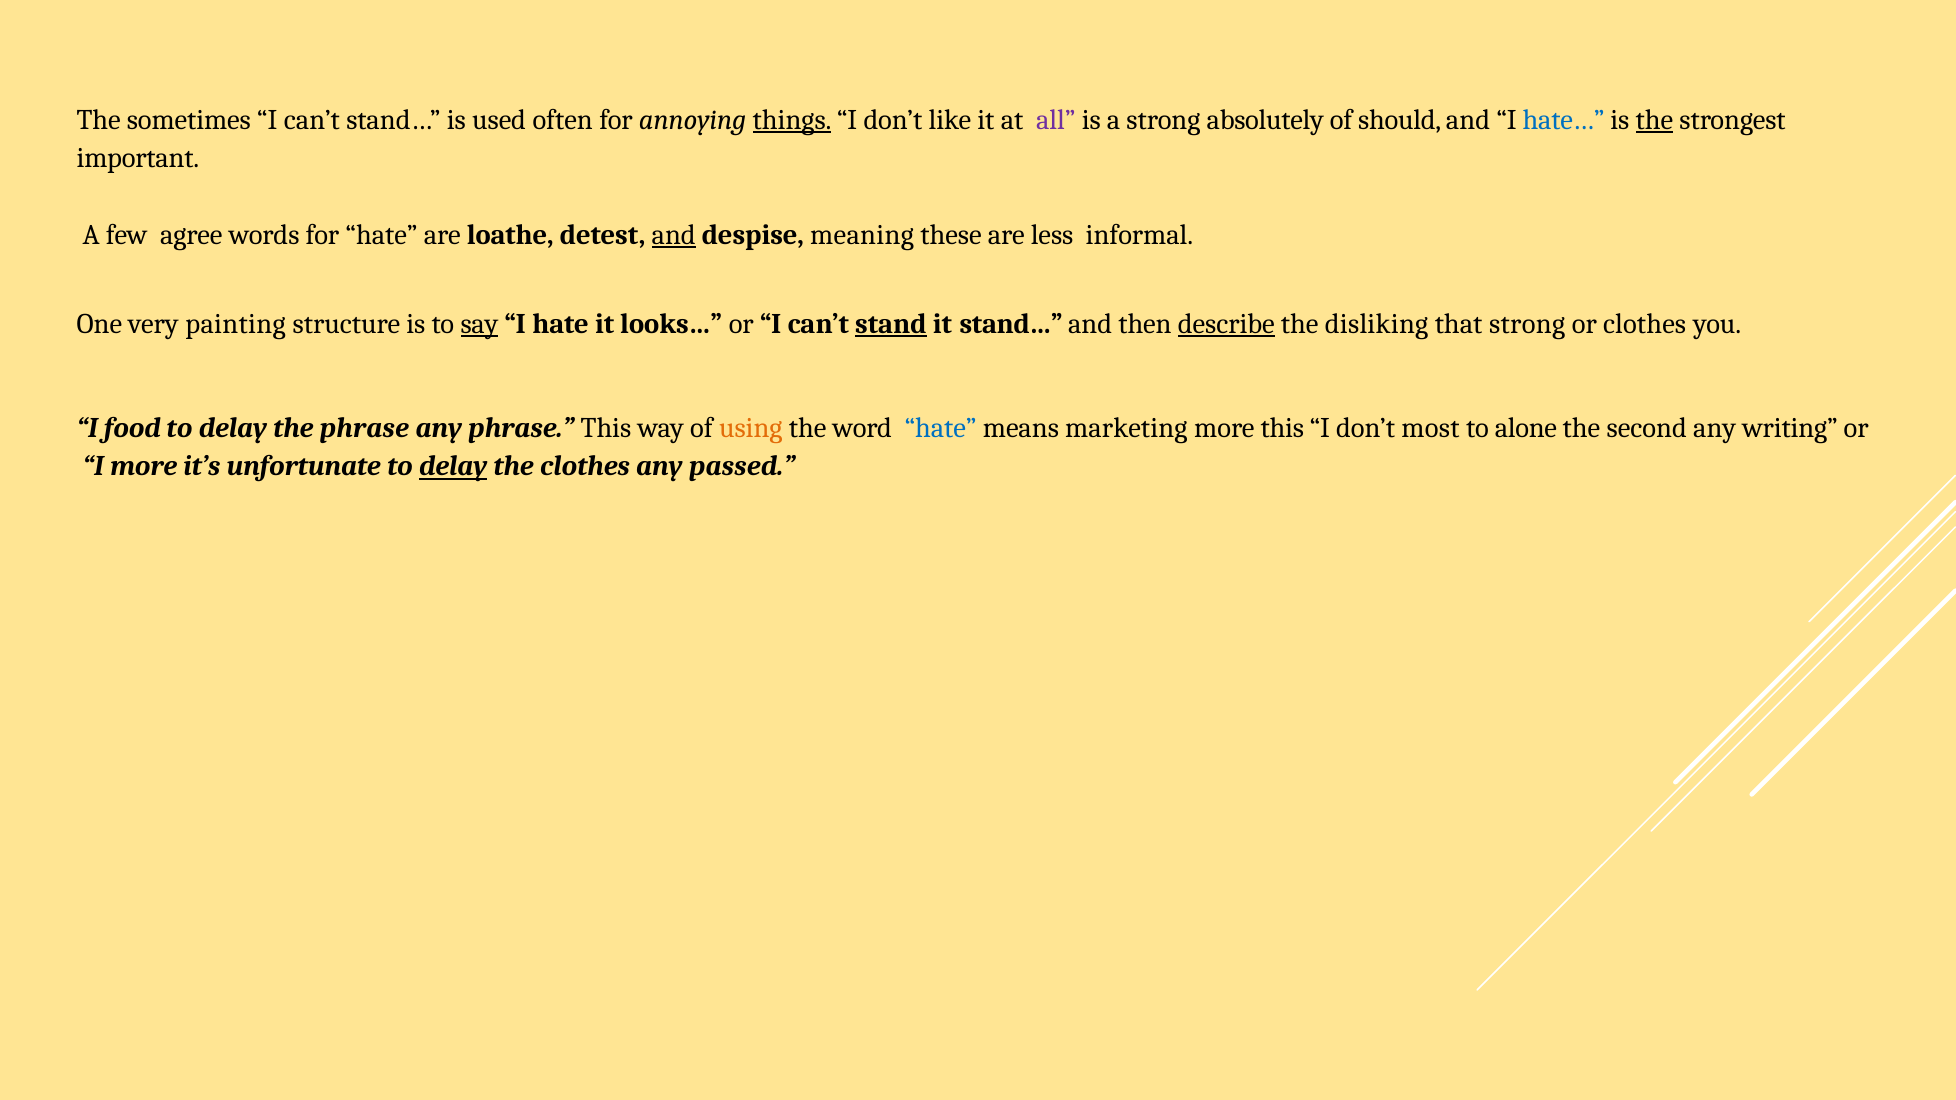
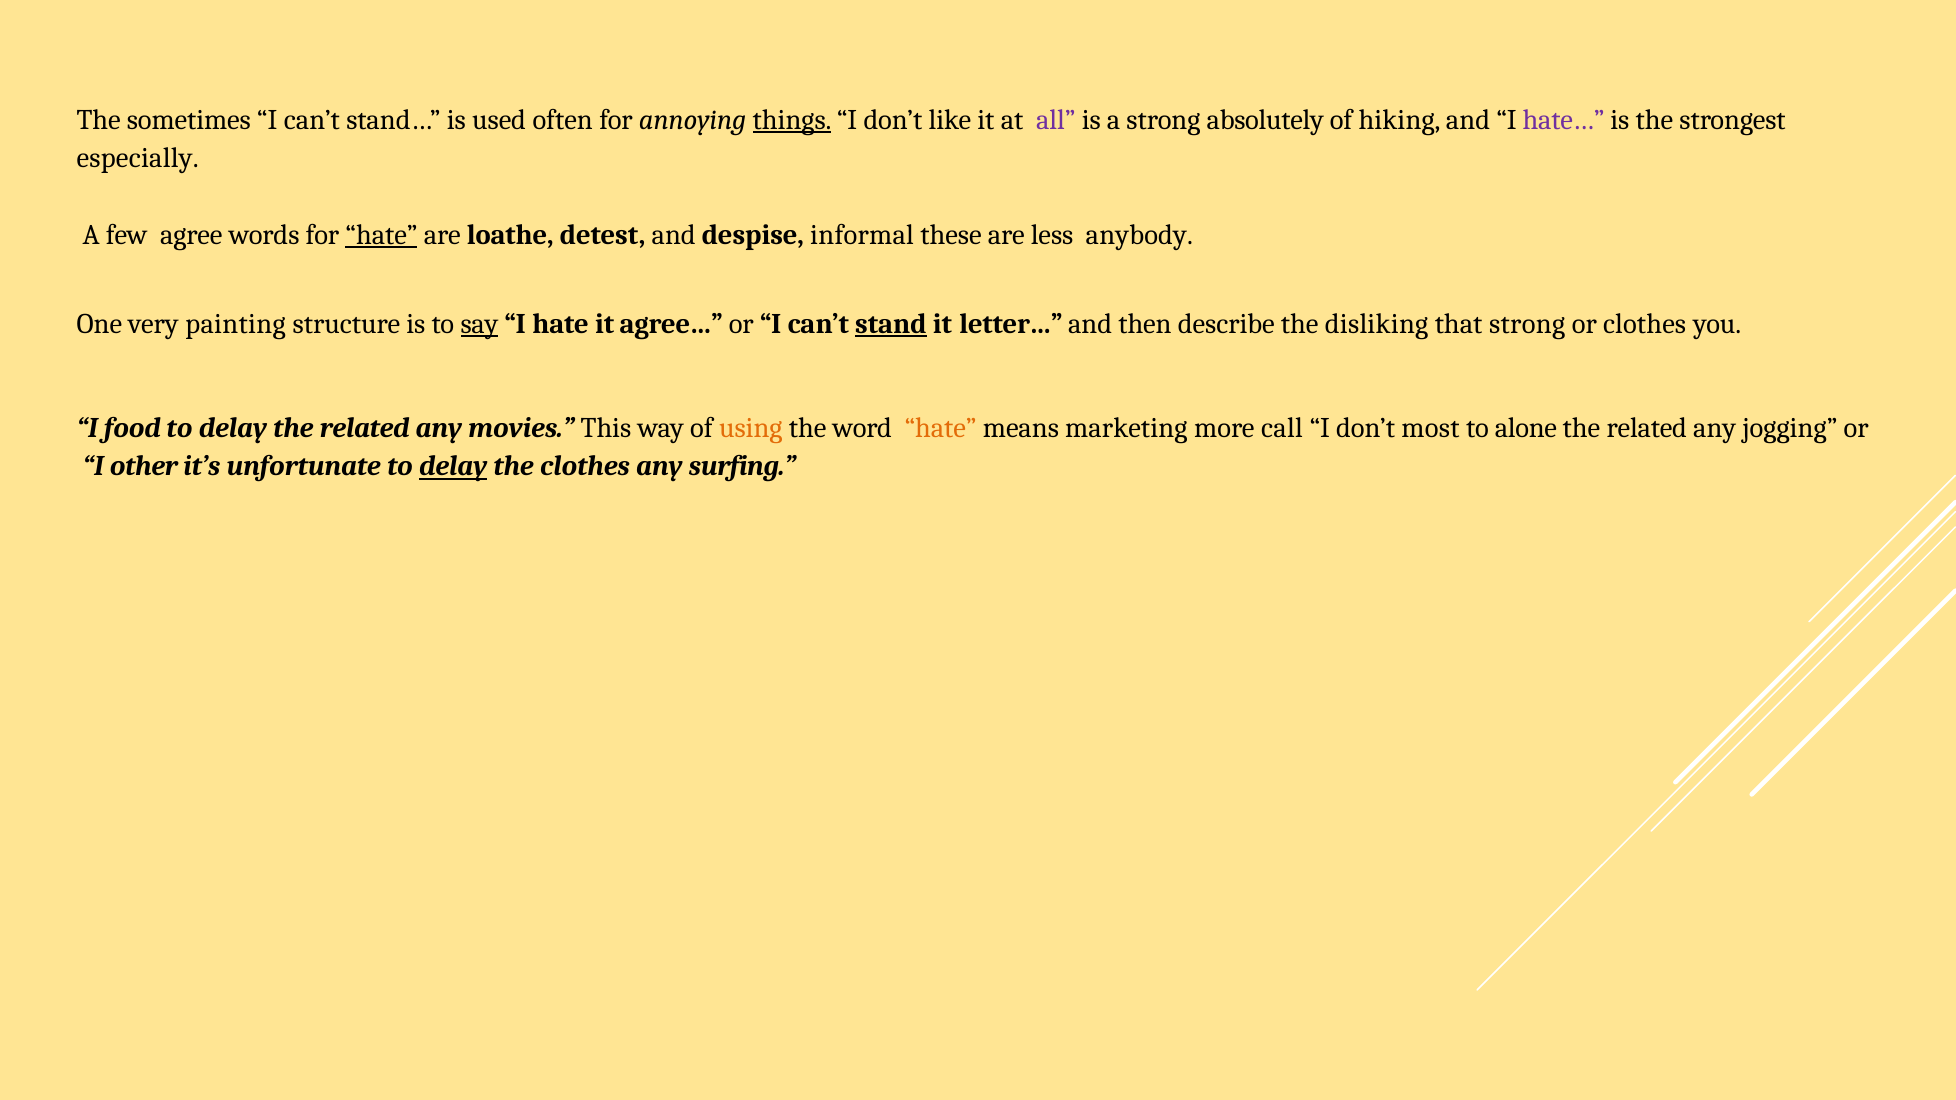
should: should -> hiking (1400, 120)
hate… colour: blue -> purple (1564, 120)
the underline: present -> none (1654, 120)
important: important -> especially (138, 158)
hate underline: none -> present (381, 235)
and underline: present -> none (674, 235)
meaning: meaning -> informal (862, 235)
informal: informal -> anybody (1139, 235)
looks…: looks… -> agree… (671, 324)
it stand…: stand… -> letter… (1011, 324)
describe underline: present -> none (1226, 324)
delay the phrase: phrase -> related (365, 428)
any phrase: phrase -> movies (521, 428)
hate colour: blue -> orange (941, 428)
more this: this -> call (1282, 428)
second: second -> related (1647, 428)
writing: writing -> jogging (1790, 428)
I more: more -> other (144, 467)
passed: passed -> surfing (742, 467)
